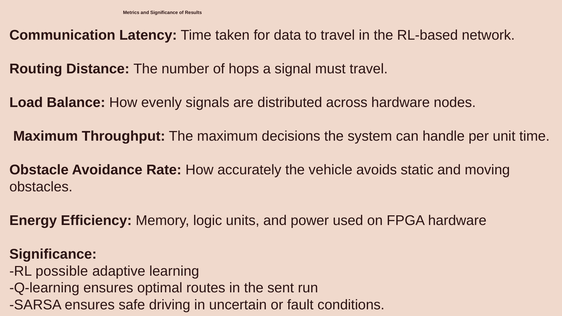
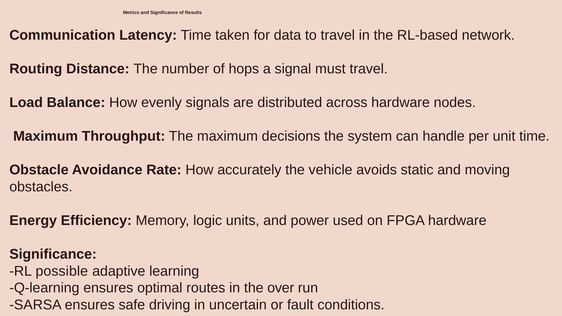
sent: sent -> over (281, 288)
